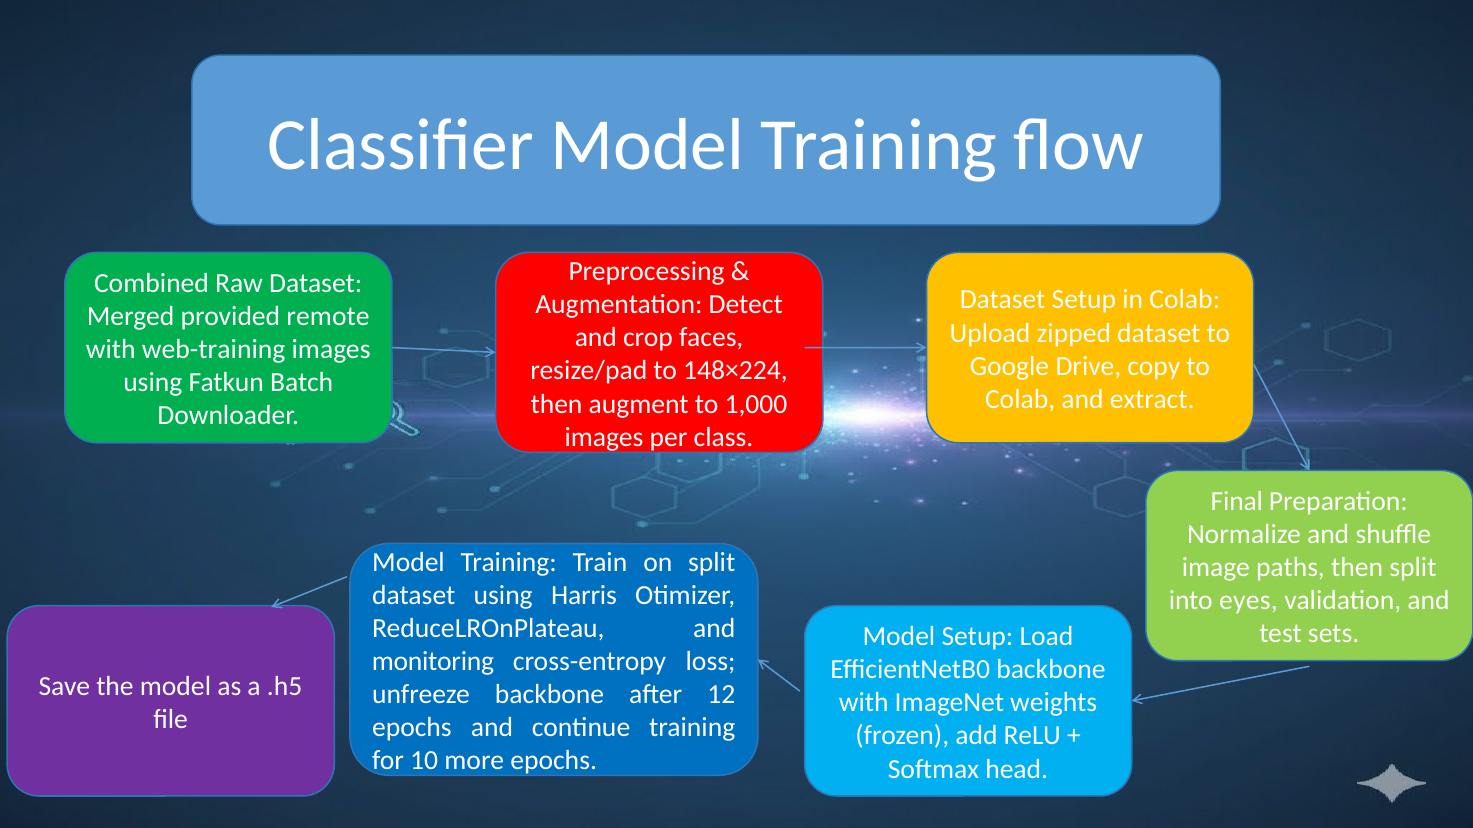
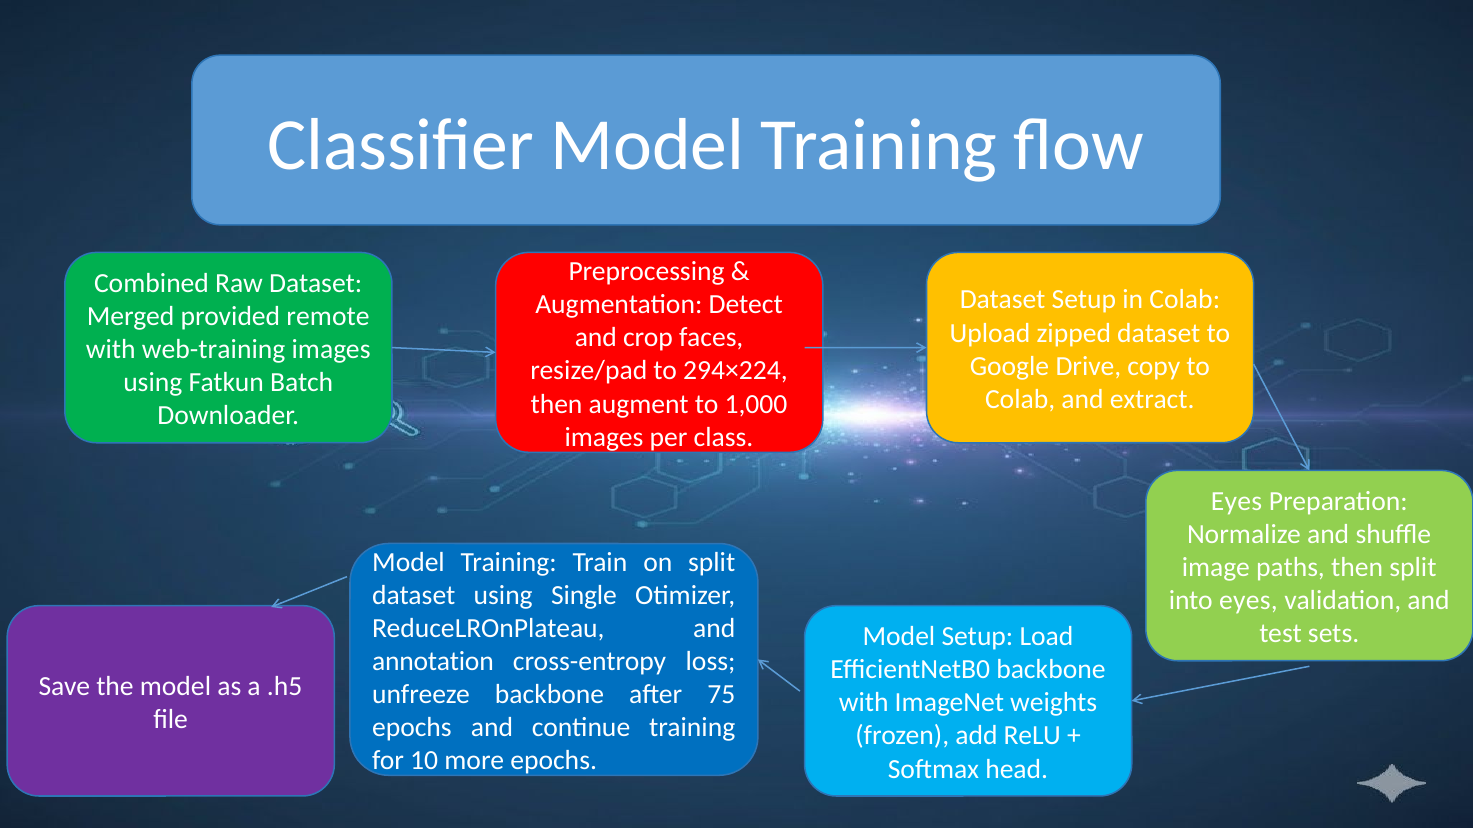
148×224: 148×224 -> 294×224 (735, 371)
Final: Final -> Eyes (1237, 502)
Harris: Harris -> Single (584, 595)
monitoring: monitoring -> annotation (433, 662)
12: 12 -> 75 (721, 695)
